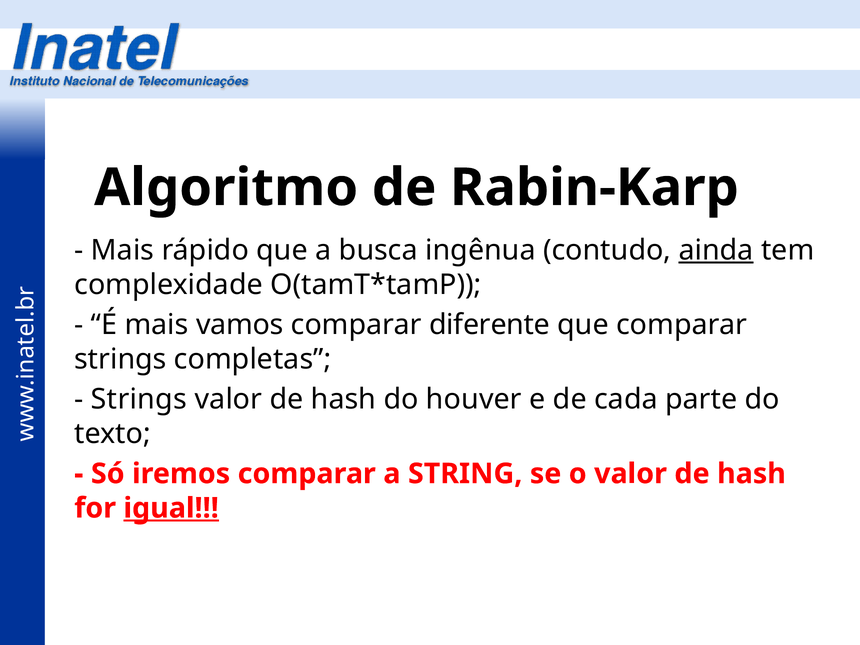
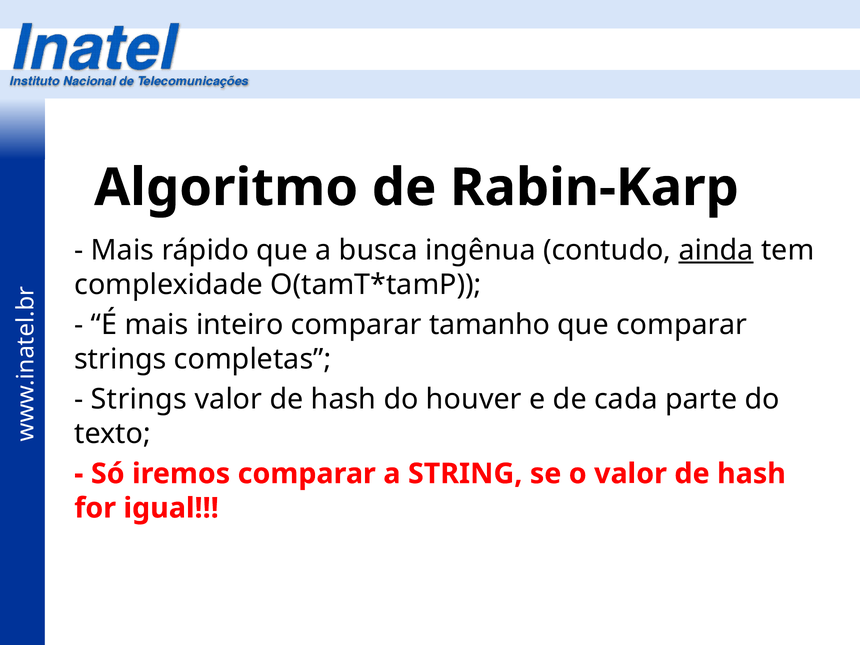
vamos: vamos -> inteiro (240, 325)
diferente: diferente -> tamanho (490, 325)
igual underline: present -> none (171, 508)
